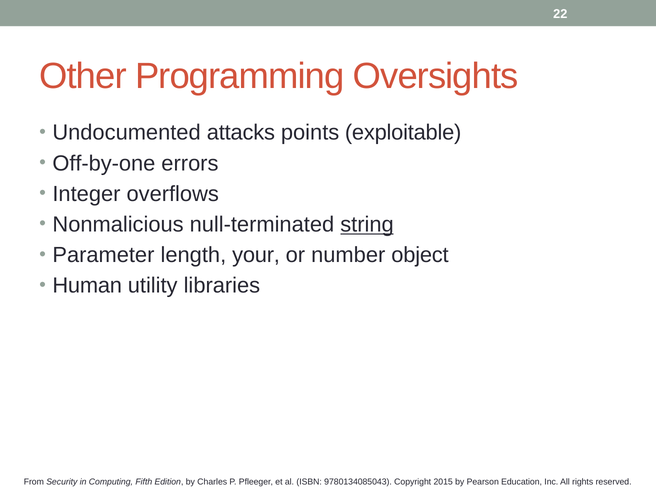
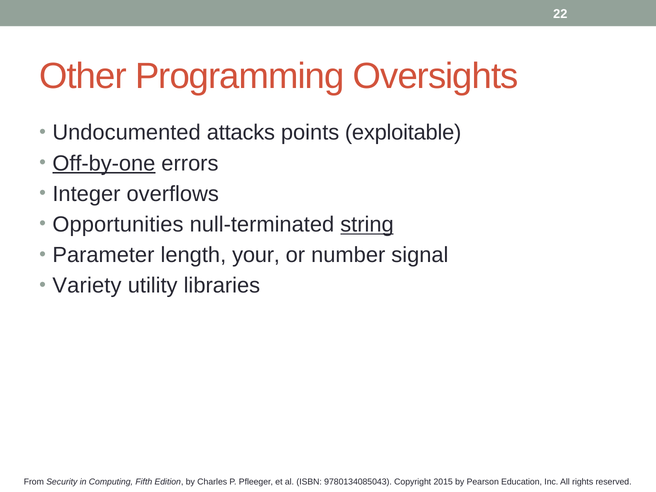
Off-by-one underline: none -> present (104, 163)
Nonmalicious: Nonmalicious -> Opportunities (118, 225)
object: object -> signal (420, 255)
Human: Human -> Variety (87, 286)
